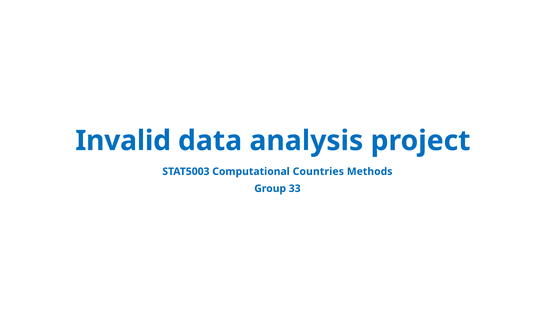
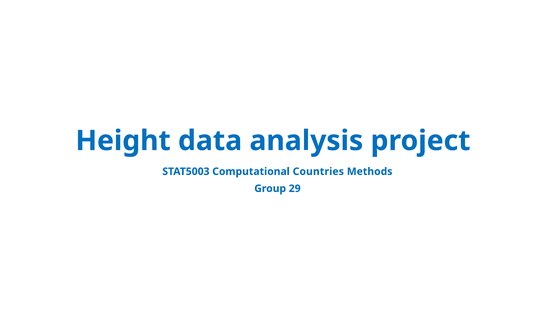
Invalid: Invalid -> Height (123, 141)
33: 33 -> 29 (295, 189)
